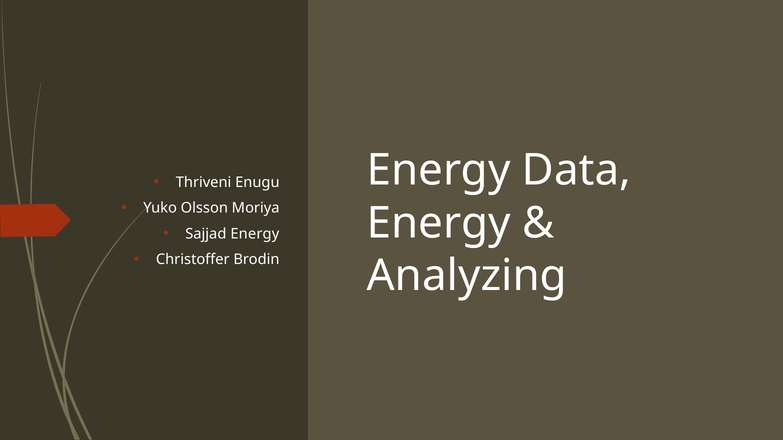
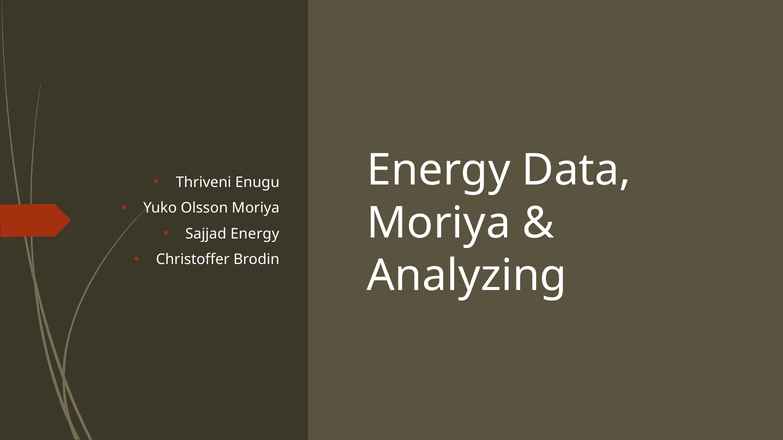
Energy: Energy -> Moriya (439, 223)
